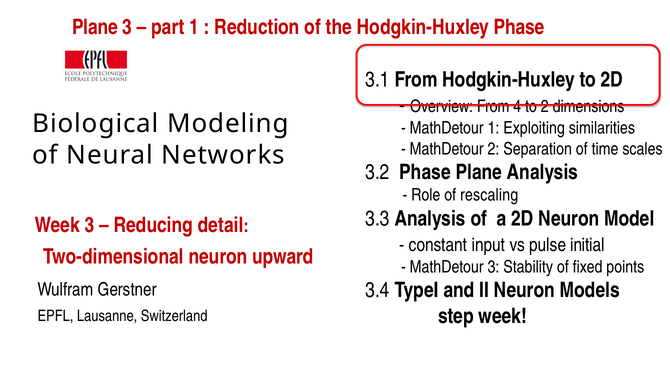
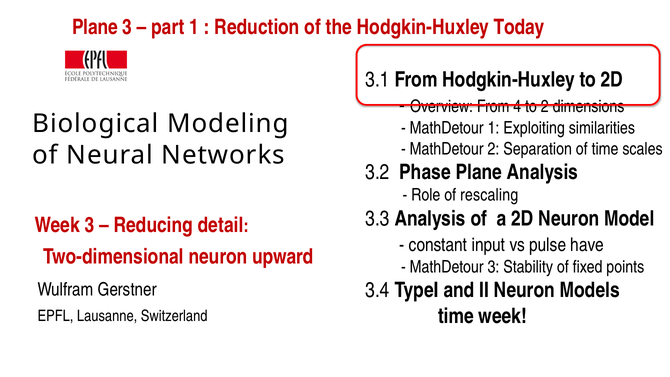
Hodgkin-Huxley Phase: Phase -> Today (519, 27)
initial: initial -> have (587, 245)
step: step -> time (456, 316)
